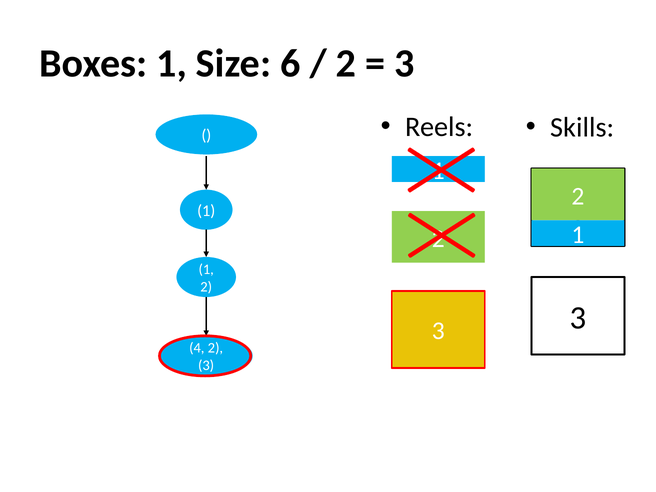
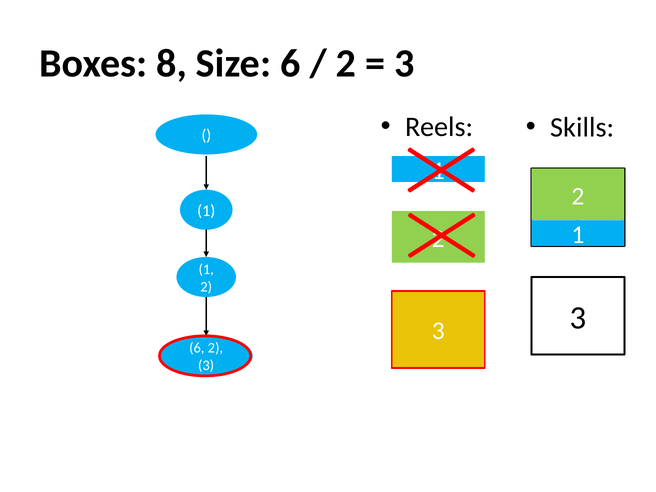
Boxes 1: 1 -> 8 (172, 64)
4: 4 -> 6 (197, 348)
